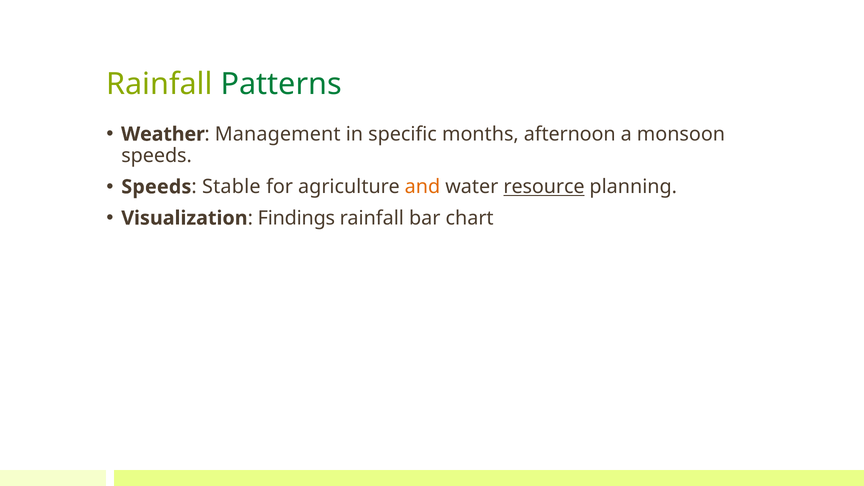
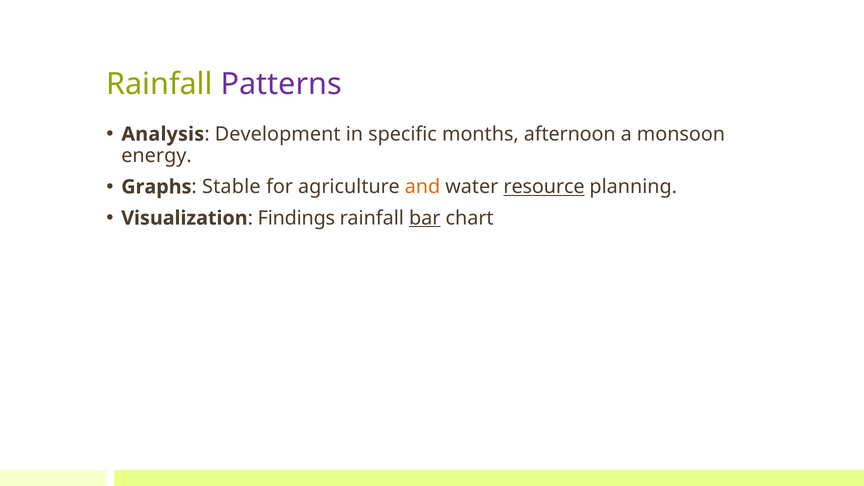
Patterns colour: green -> purple (281, 84)
Weather: Weather -> Analysis (163, 134)
Management: Management -> Development (278, 134)
speeds: speeds -> energy (157, 156)
Speeds: Speeds -> Graphs (156, 187)
bar underline: none -> present (425, 218)
